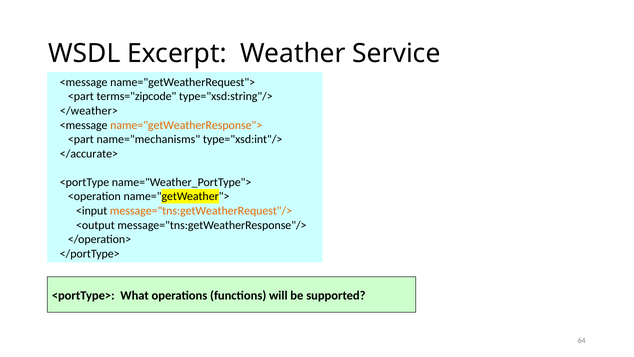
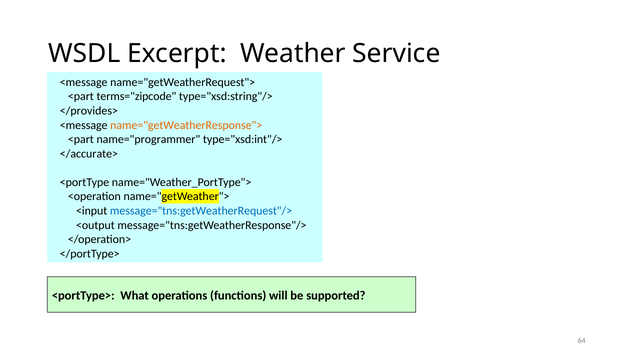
</weather>: </weather> -> </provides> (89, 111)
name="mechanisms: name="mechanisms -> name="programmer (148, 139)
message="tns:getWeatherRequest"/> colour: orange -> blue (201, 211)
